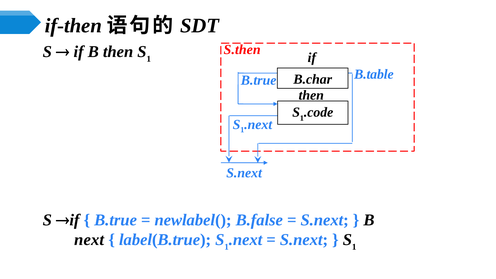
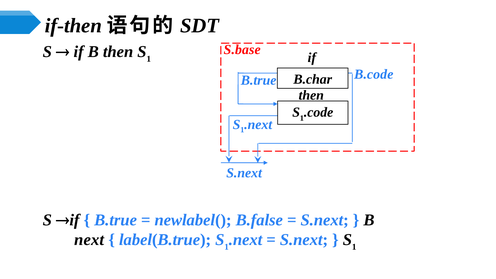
S.then: S.then -> S.base (242, 50)
B.table: B.table -> B.code (374, 74)
